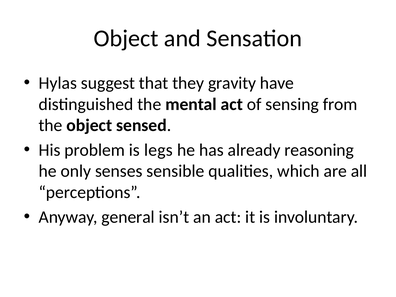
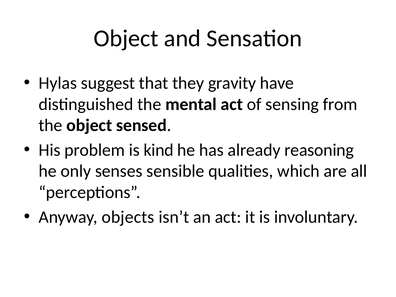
legs: legs -> kind (159, 150)
general: general -> objects (128, 217)
